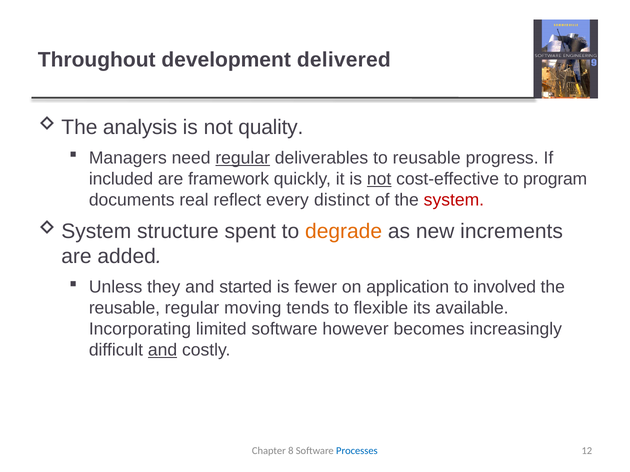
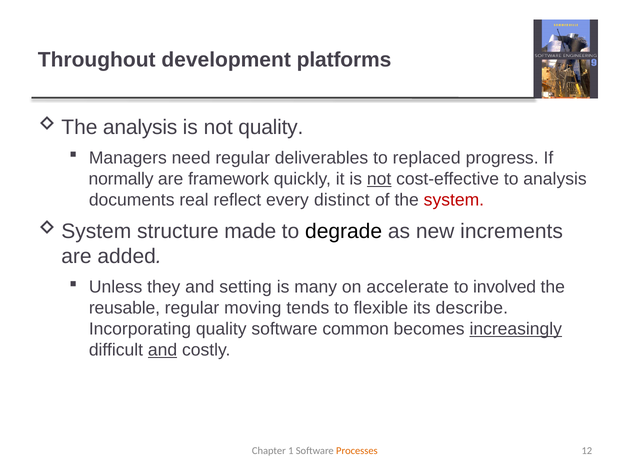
delivered: delivered -> platforms (344, 60)
regular underline: present -> none (243, 158)
to reusable: reusable -> replaced (427, 158)
included: included -> normally (121, 179)
to program: program -> analysis (555, 179)
spent: spent -> made (250, 231)
degrade colour: orange -> black (344, 231)
started: started -> setting (246, 287)
fewer: fewer -> many (316, 287)
application: application -> accelerate (408, 287)
available: available -> describe (472, 308)
Incorporating limited: limited -> quality (221, 329)
however: however -> common (356, 329)
increasingly underline: none -> present (516, 329)
8: 8 -> 1 (291, 451)
Processes colour: blue -> orange (357, 451)
